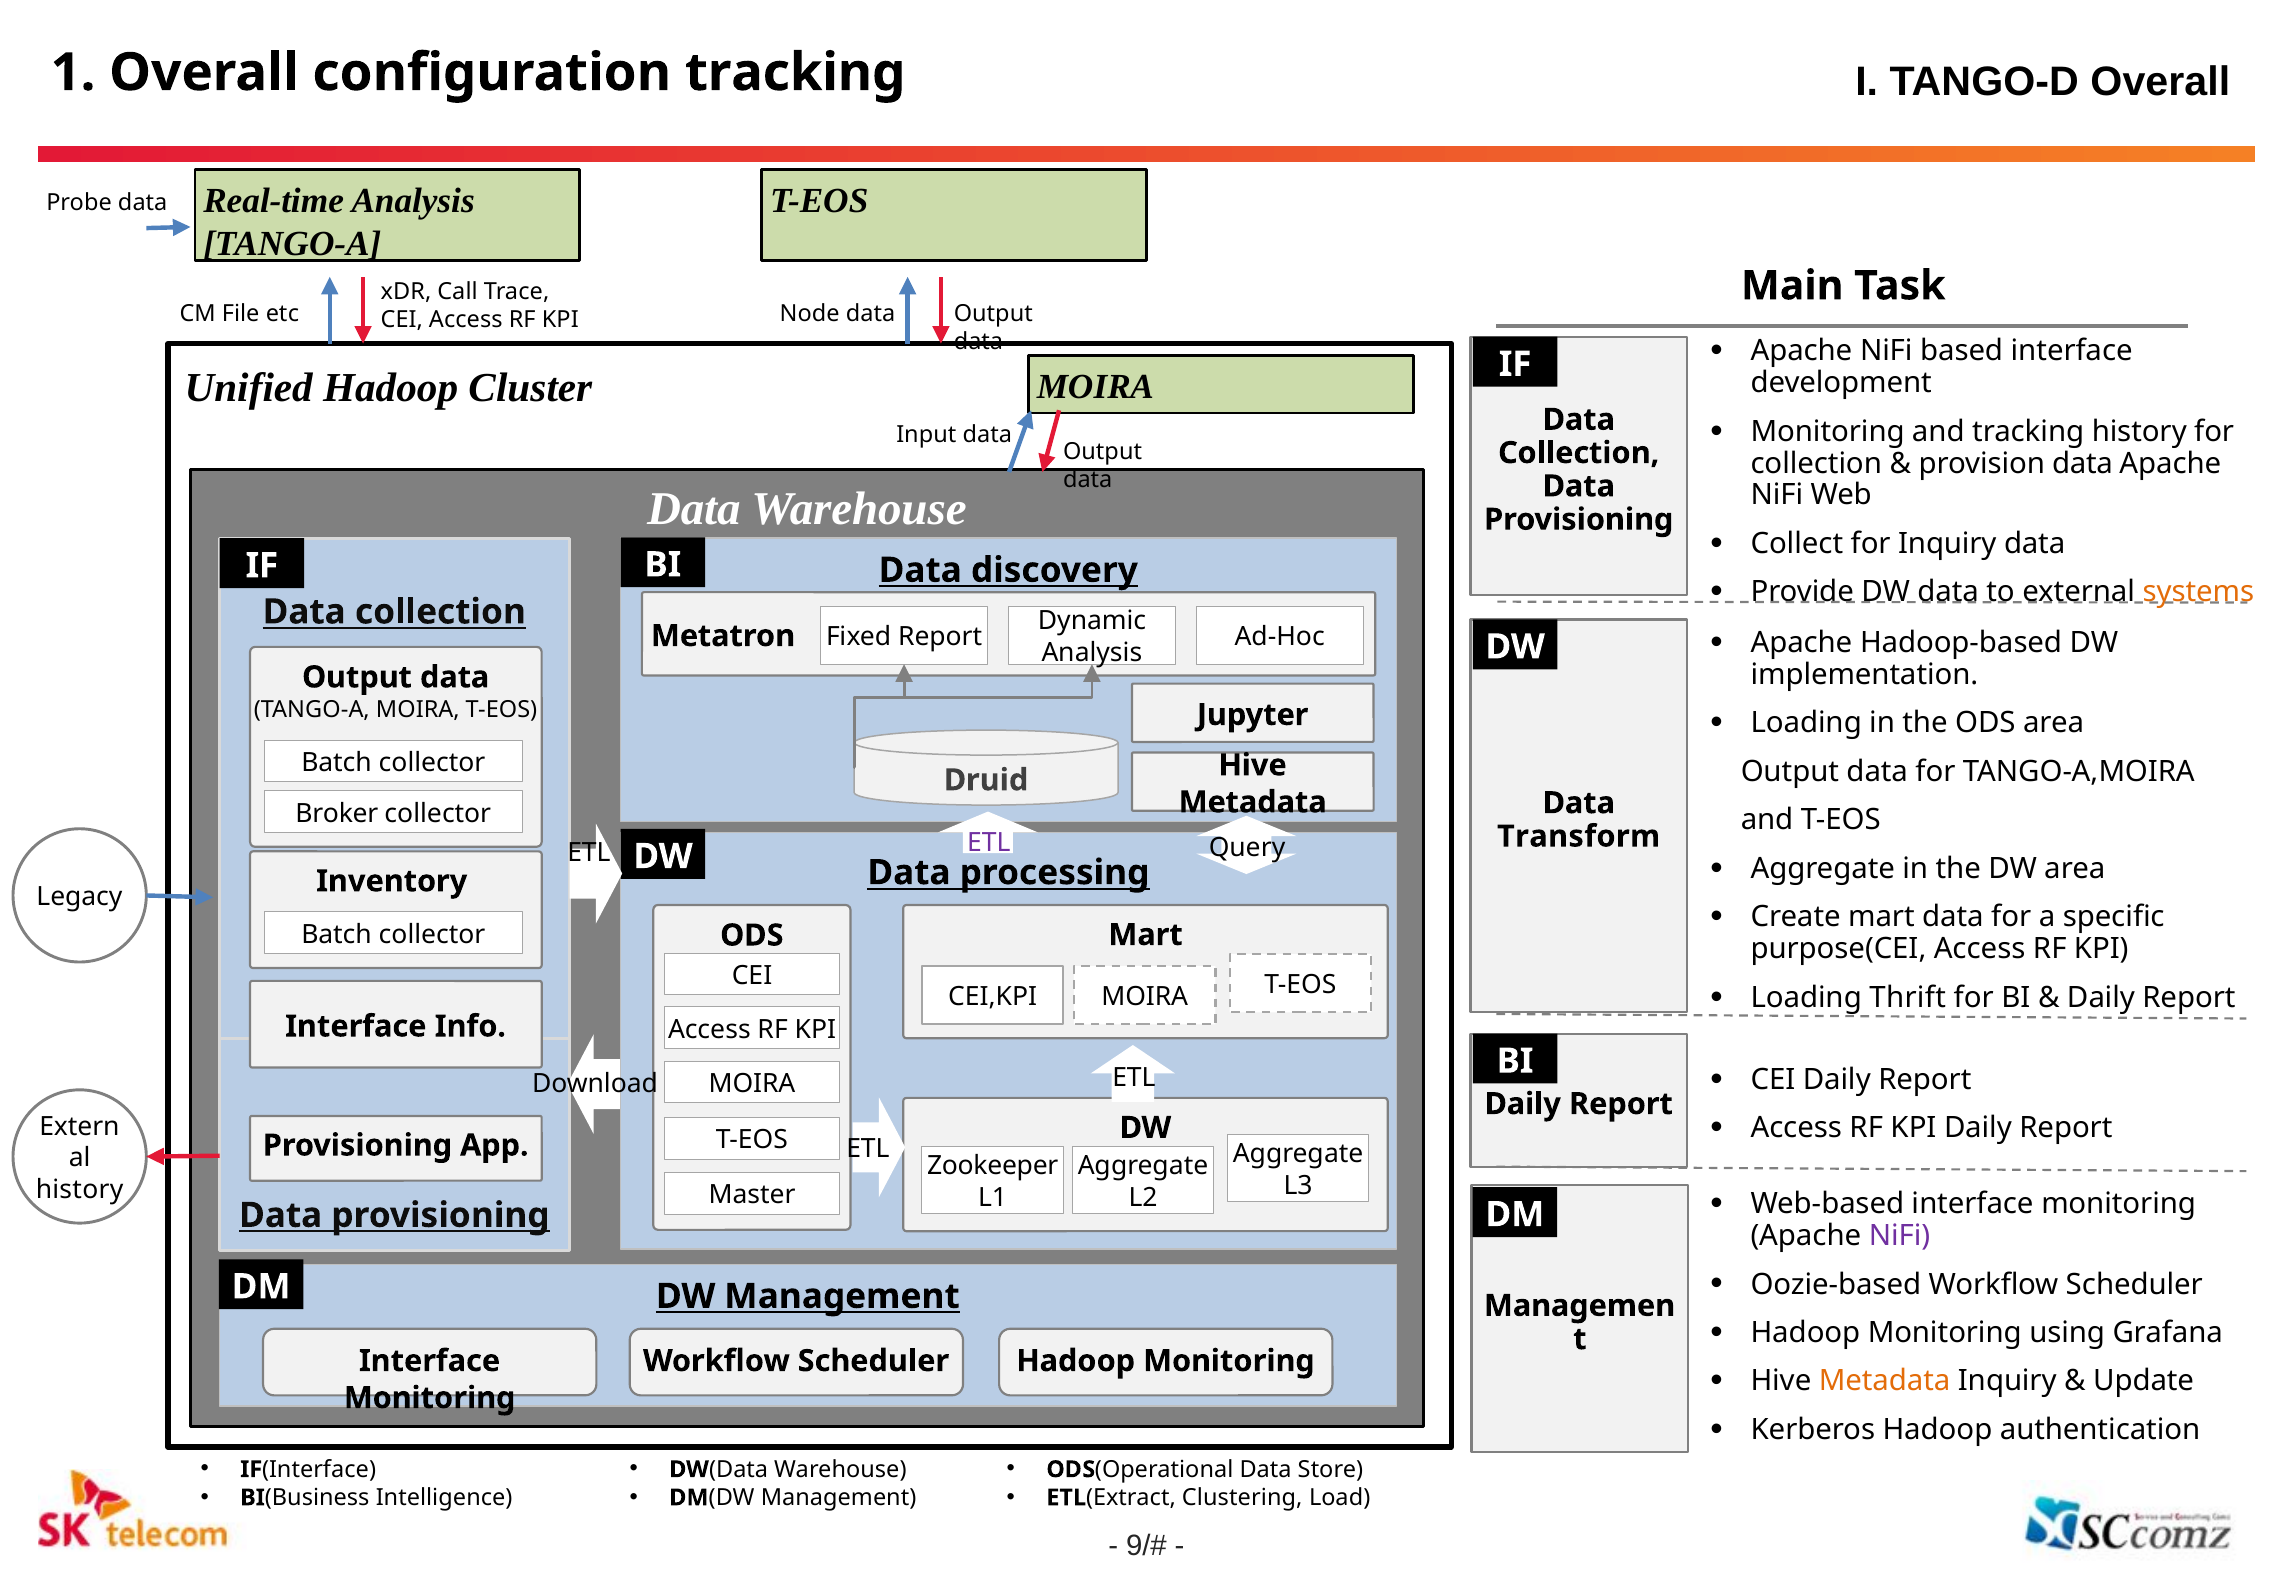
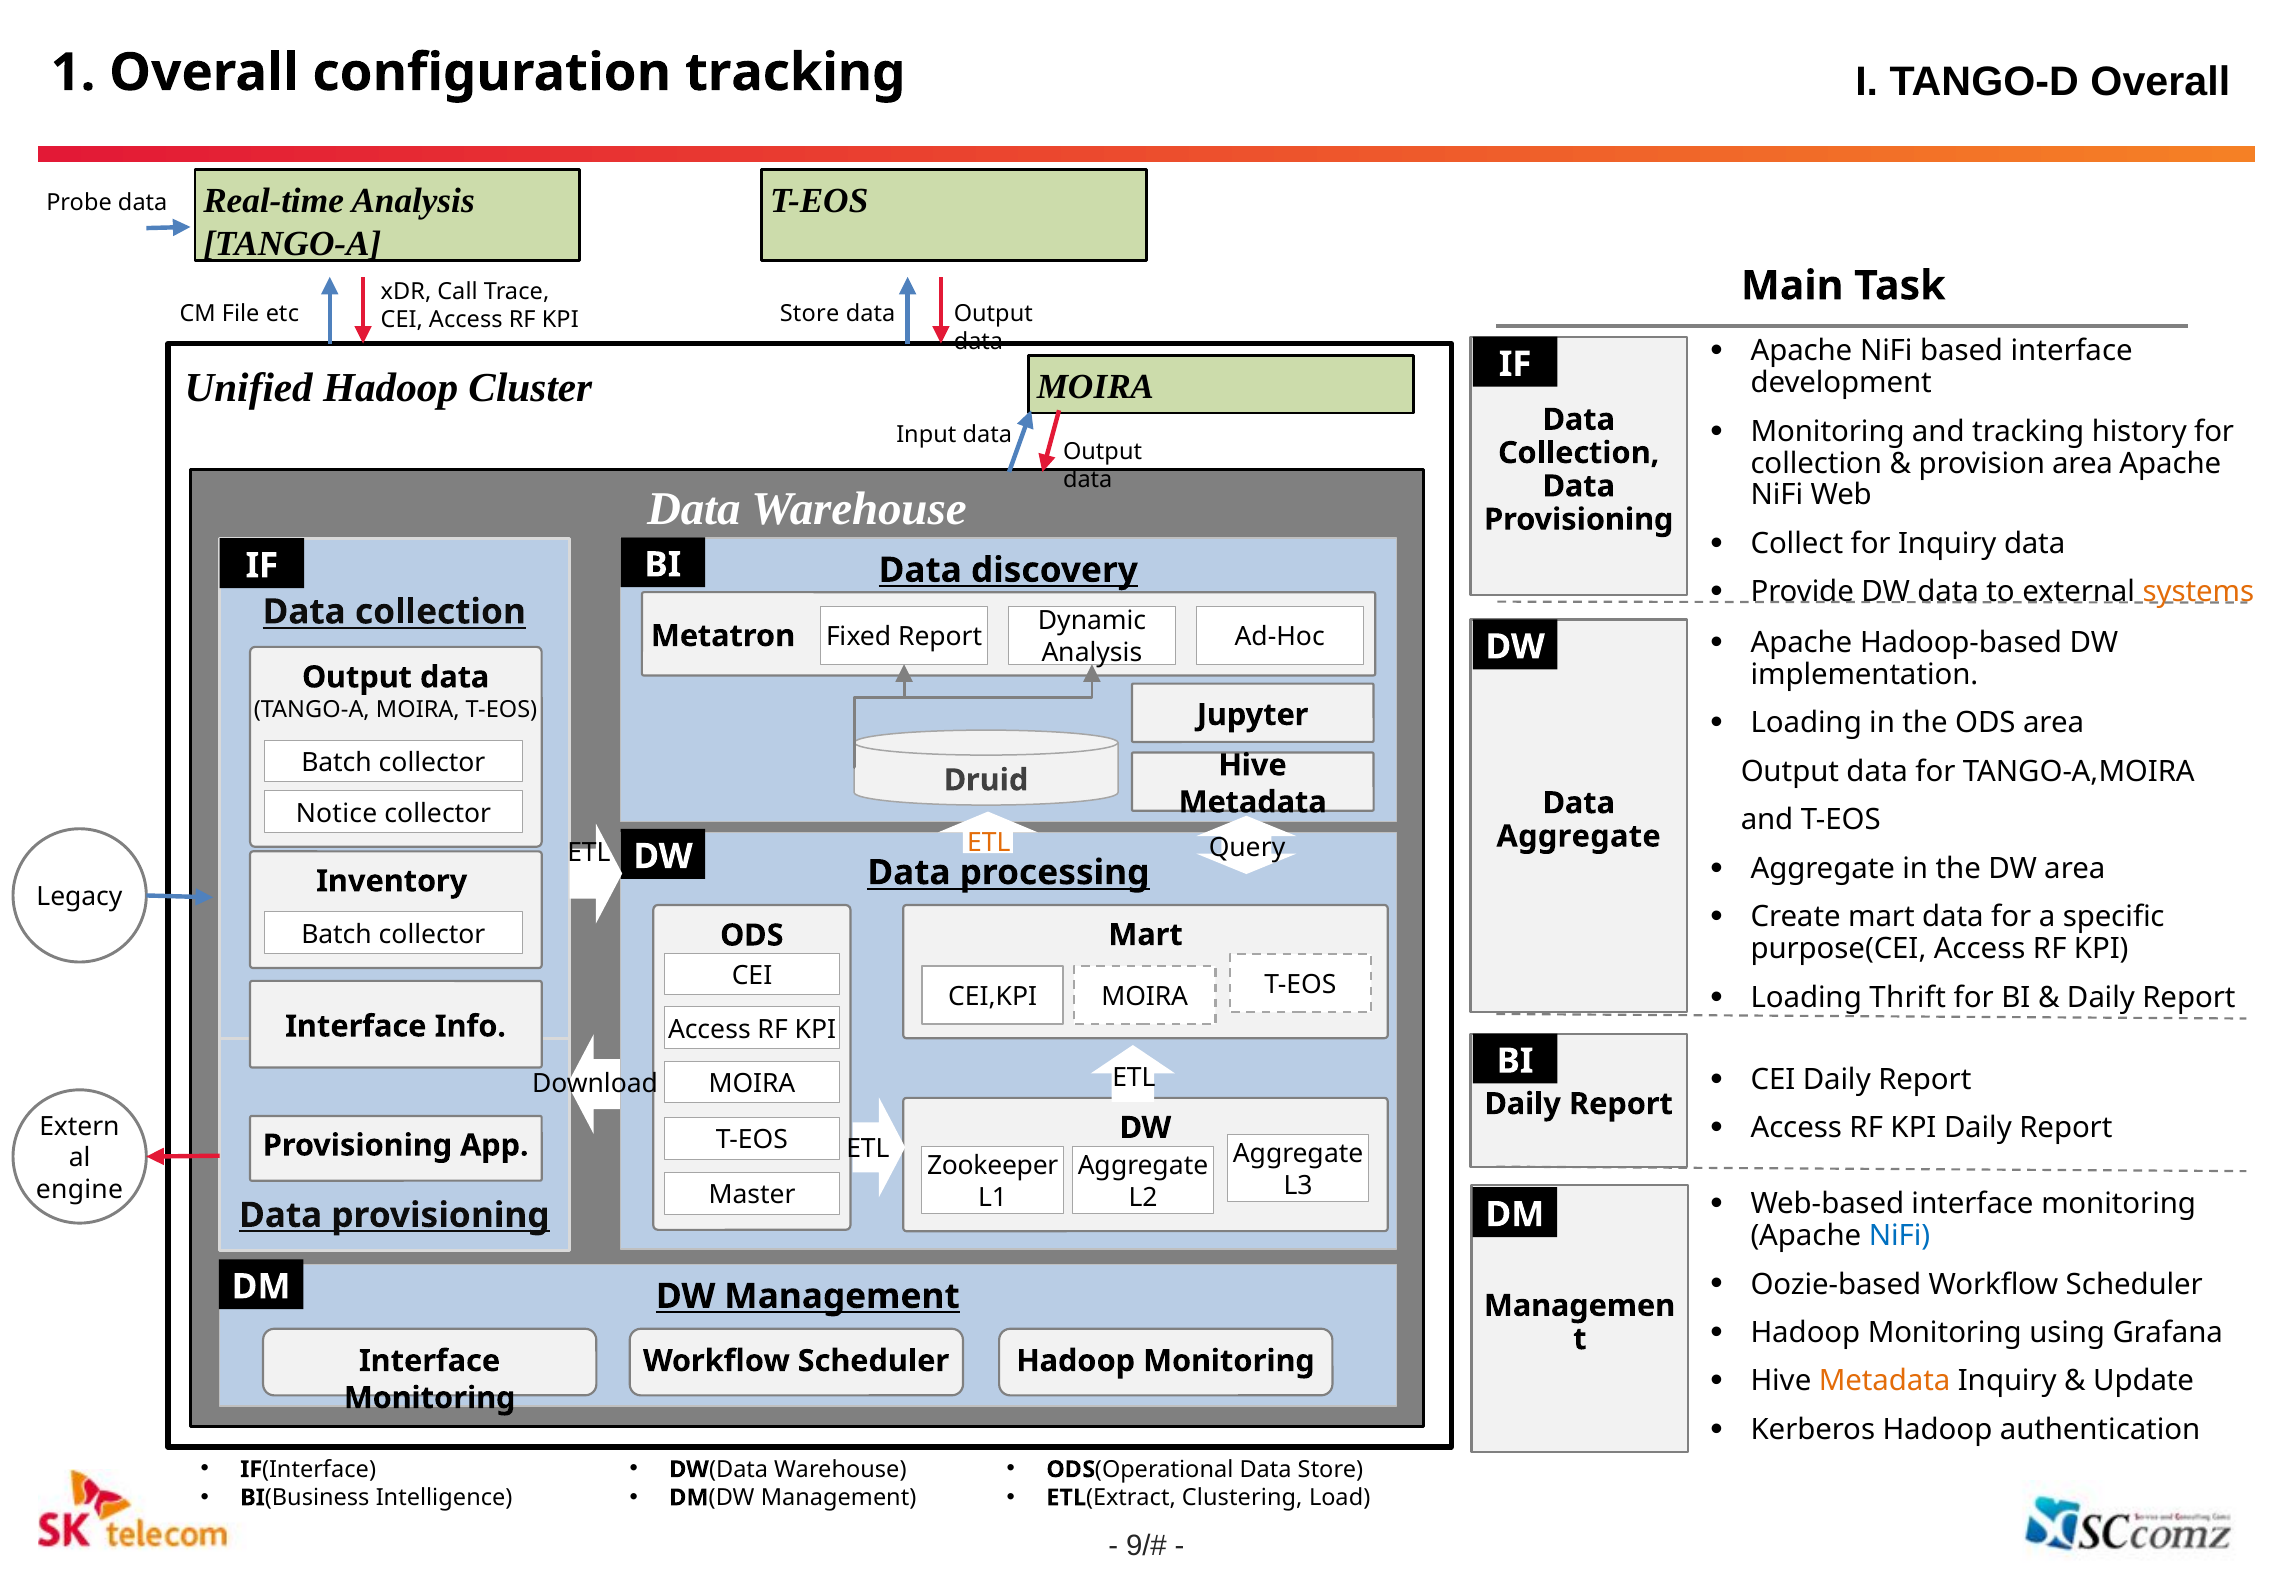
Node: Node -> Store (810, 314)
provision data: data -> area (2083, 464)
Broker: Broker -> Notice (337, 814)
Transform: Transform -> Aggregate (1579, 837)
ETL colour: purple -> orange (989, 843)
history: history -> engine (80, 1190)
NiFi colour: purple -> blue (1900, 1236)
